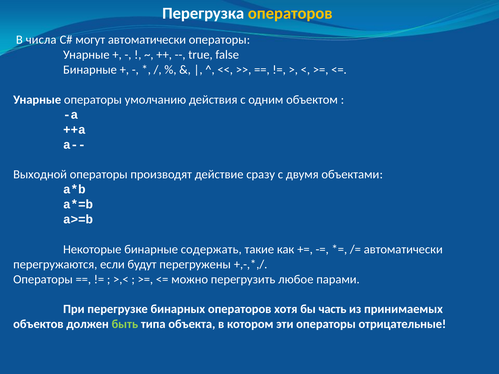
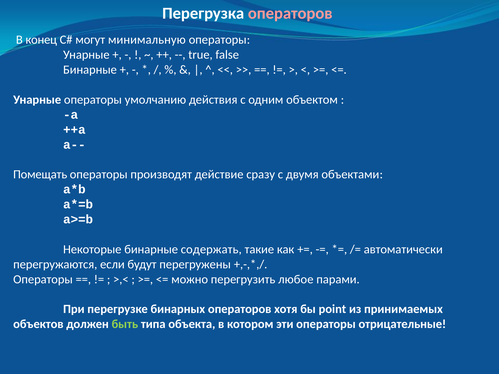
операторов colour: yellow -> pink (290, 14)
числа: числа -> конец (41, 40)
могут автоматически: автоматически -> минимальную (147, 40)
Выходной: Выходной -> Помещать (40, 175)
часть: часть -> point (332, 309)
